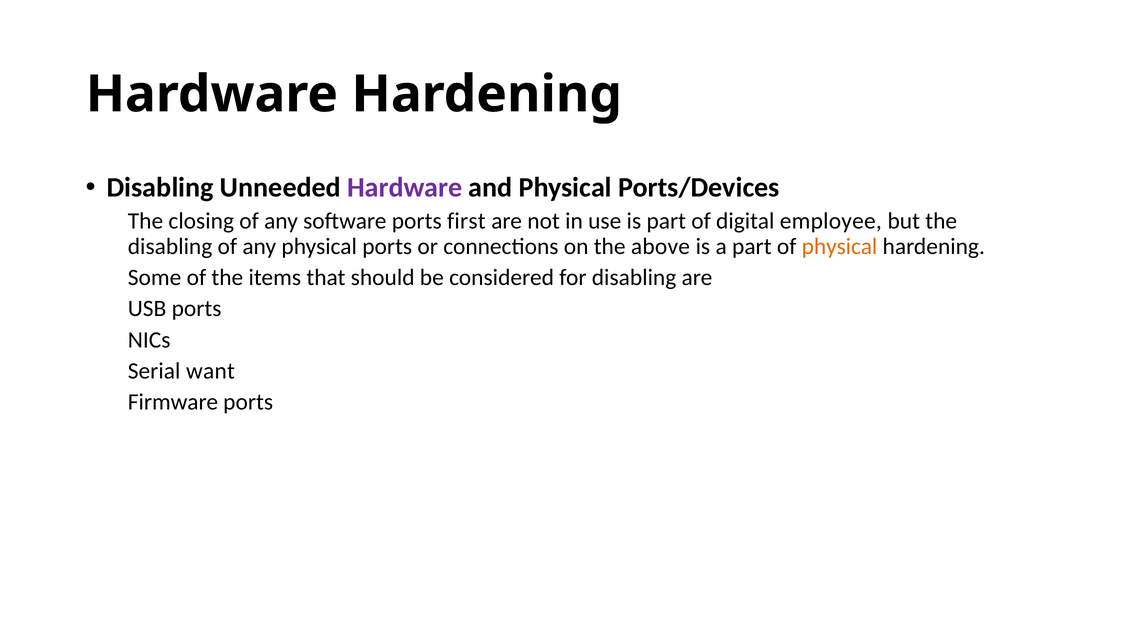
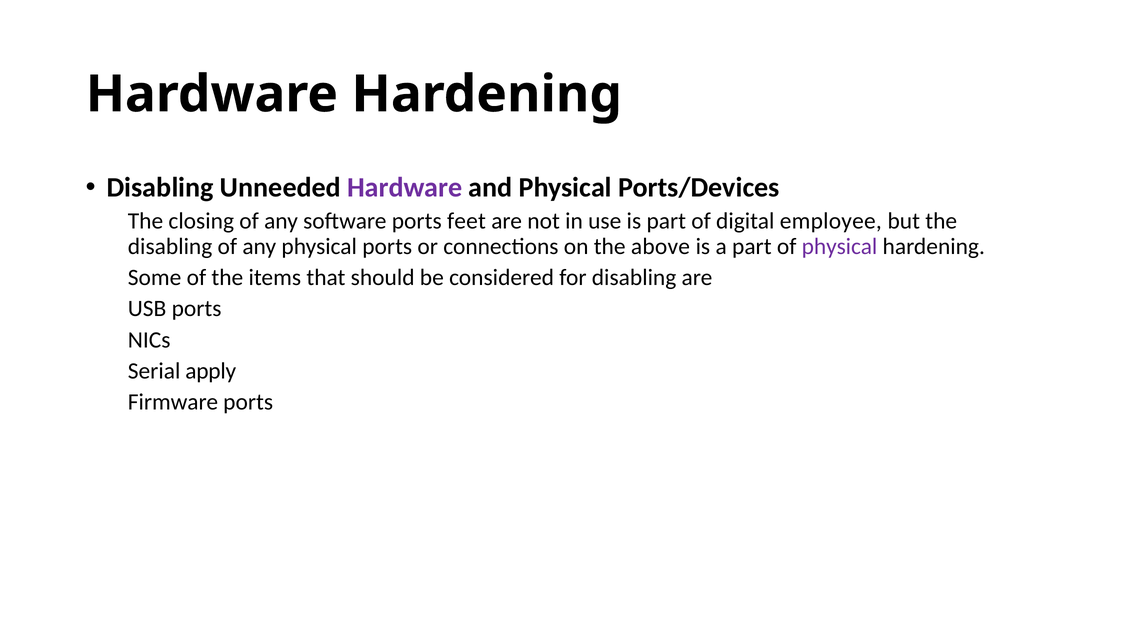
first: first -> feet (466, 221)
physical colour: orange -> purple (840, 247)
want: want -> apply (211, 371)
